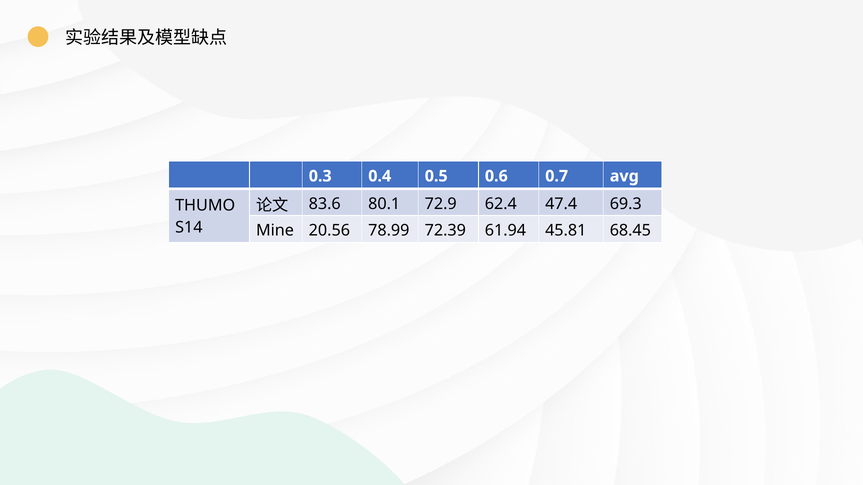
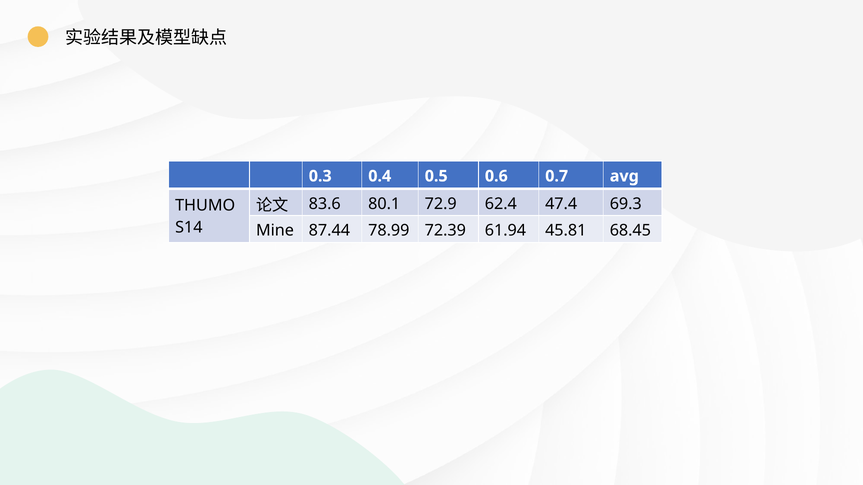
20.56: 20.56 -> 87.44 (329, 231)
